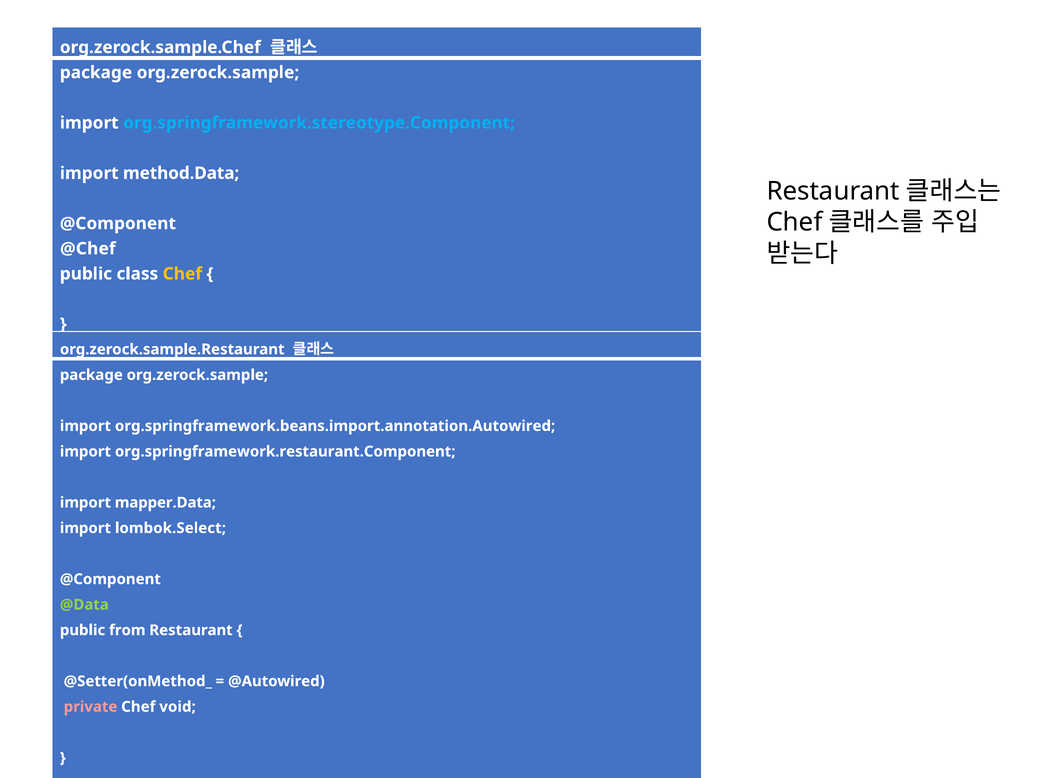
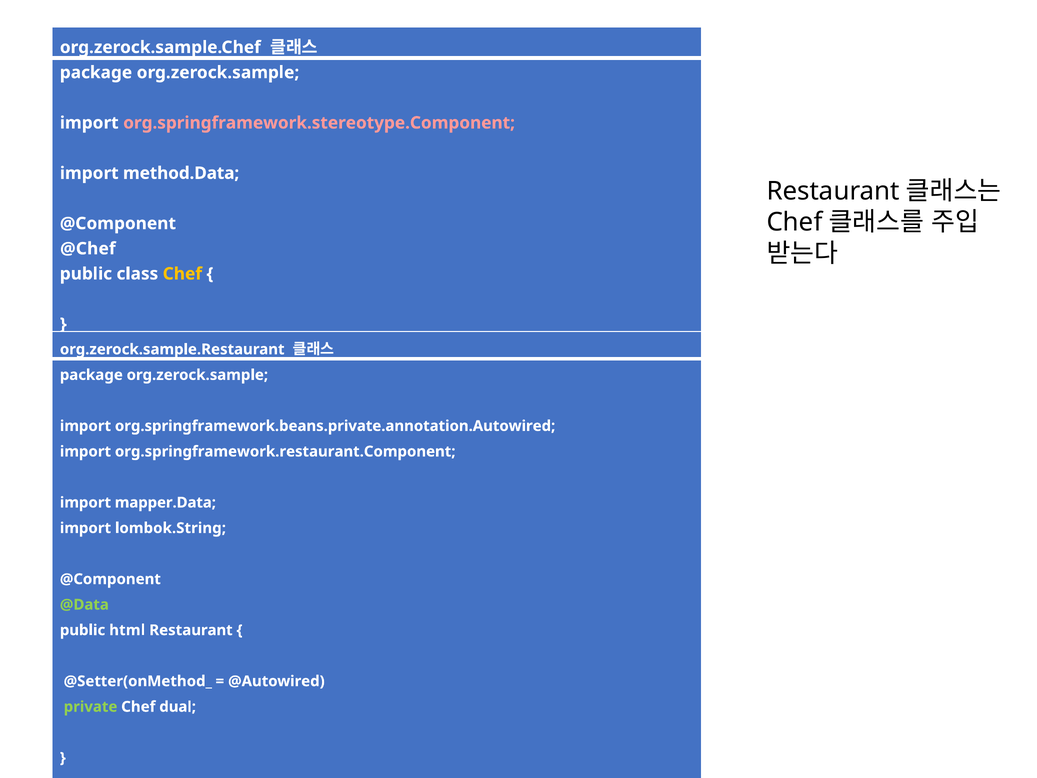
org.springframework.stereotype.Component colour: light blue -> pink (319, 123)
org.springframework.beans.import.annotation.Autowired: org.springframework.beans.import.annotation.Autowired -> org.springframework.beans.private.annotation.Autowired (335, 426)
lombok.Select: lombok.Select -> lombok.String (170, 528)
from: from -> html (127, 630)
private colour: pink -> light green (91, 707)
void: void -> dual (178, 707)
